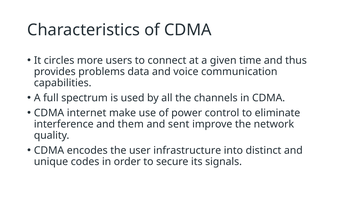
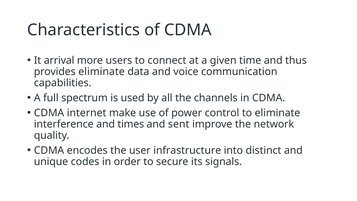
circles: circles -> arrival (59, 60)
provides problems: problems -> eliminate (102, 72)
them: them -> times (131, 124)
